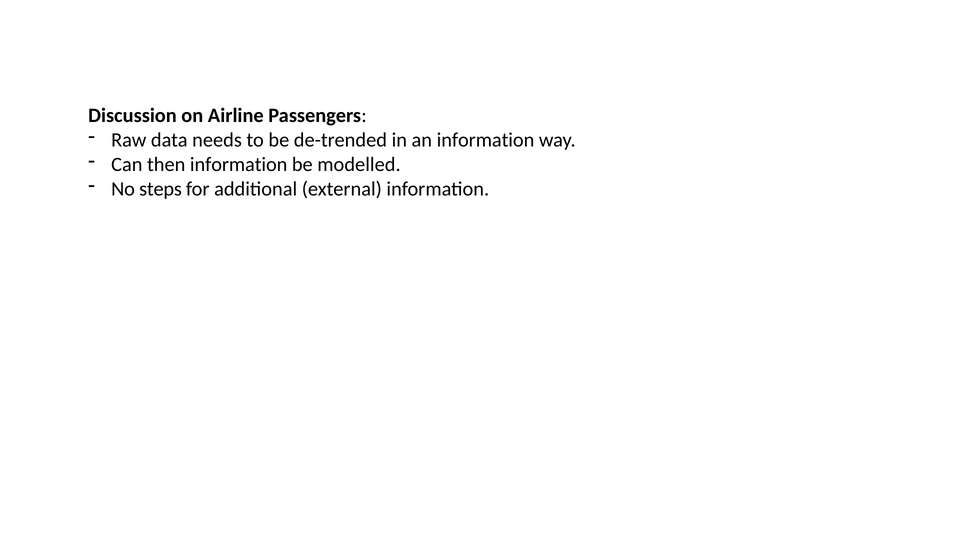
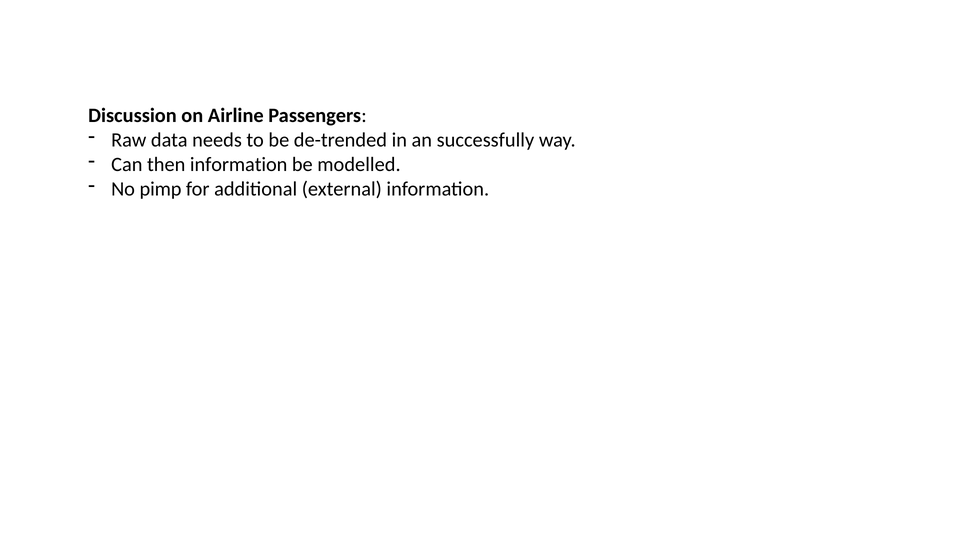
an information: information -> successfully (485, 140)
steps: steps -> pimp (161, 189)
